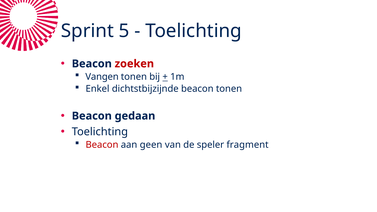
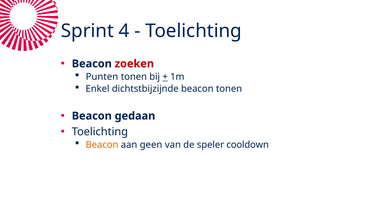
5: 5 -> 4 (124, 31)
Vangen: Vangen -> Punten (102, 77)
Beacon colour: red -> orange (102, 145)
fragment: fragment -> cooldown (248, 145)
